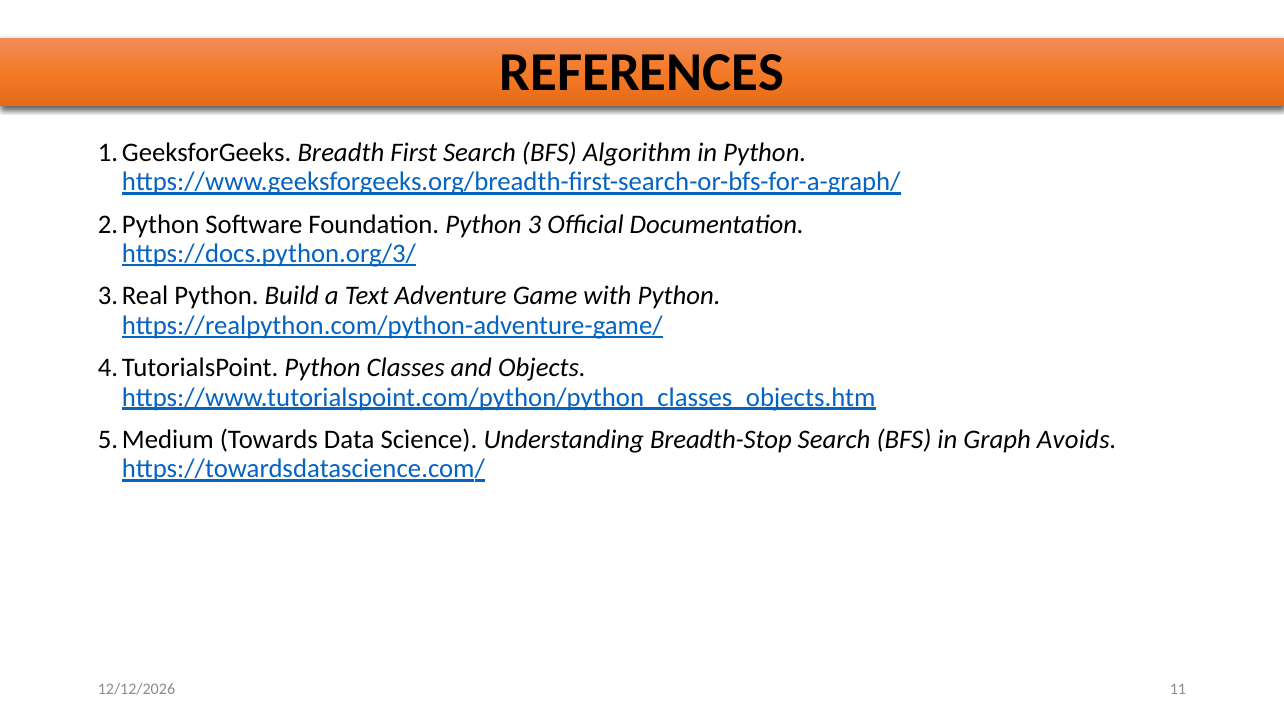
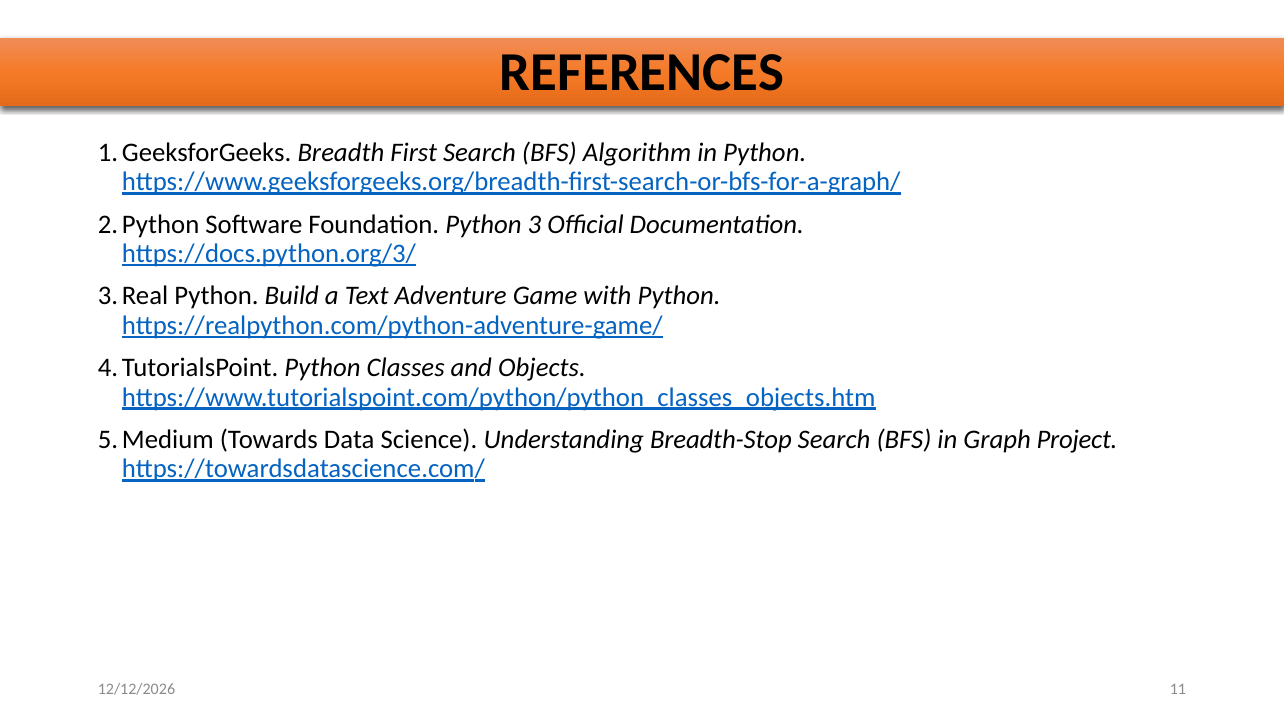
Avoids: Avoids -> Project (1077, 440)
